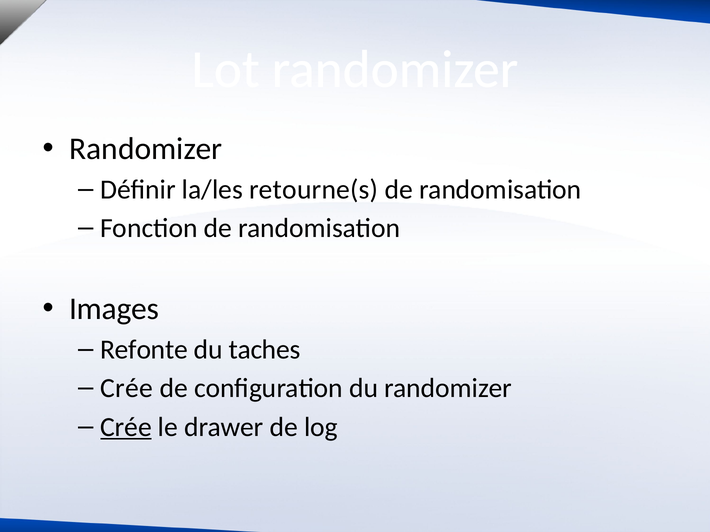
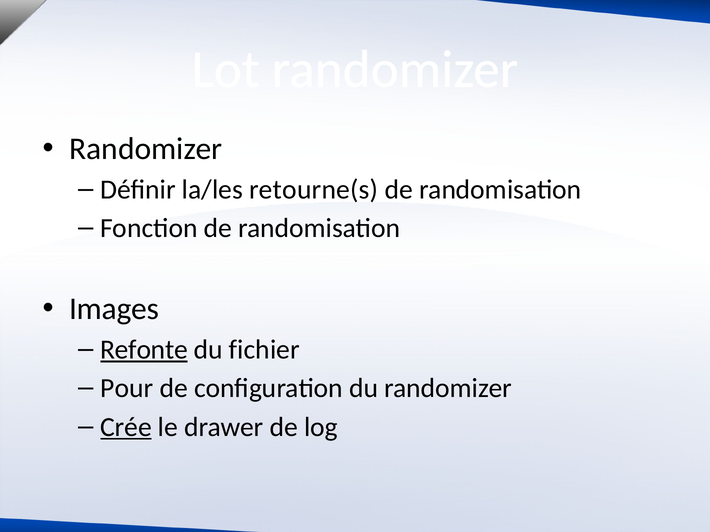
Refonte underline: none -> present (144, 350)
taches: taches -> fichier (264, 350)
Crée: Crée -> Pour (127, 389)
